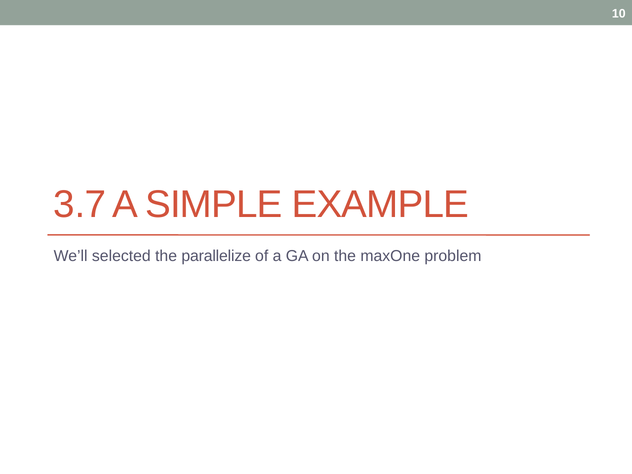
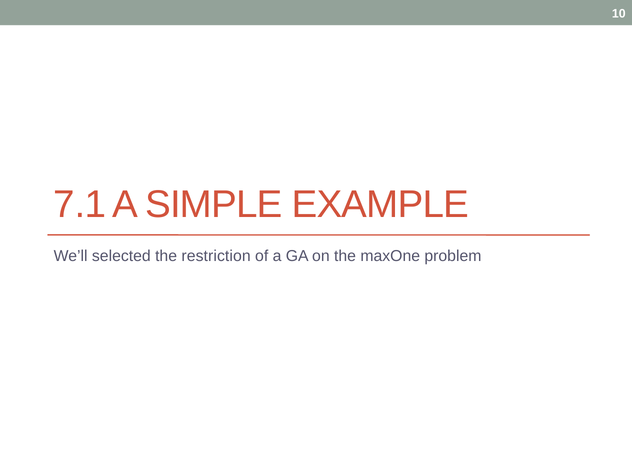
3.7: 3.7 -> 7.1 (80, 204)
parallelize: parallelize -> restriction (216, 256)
